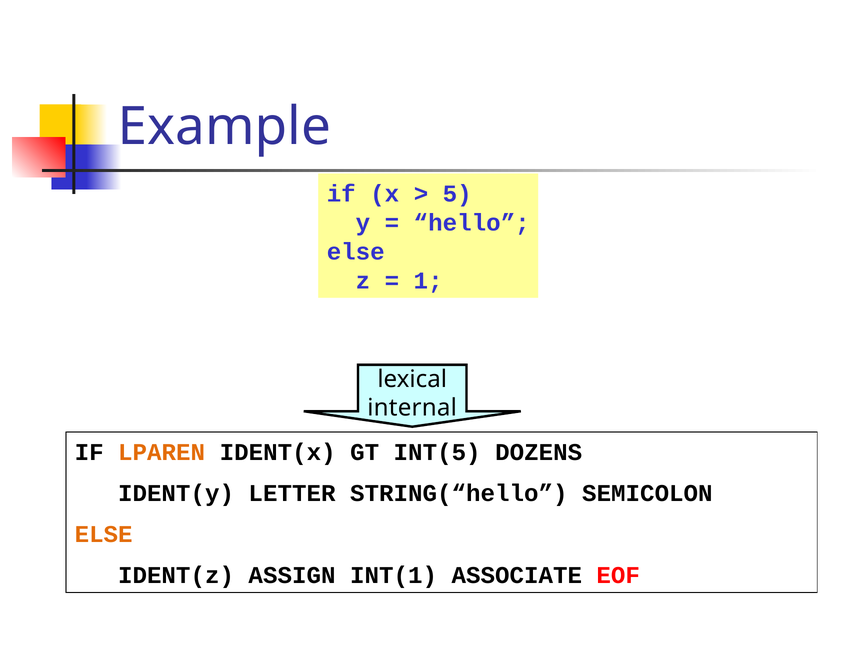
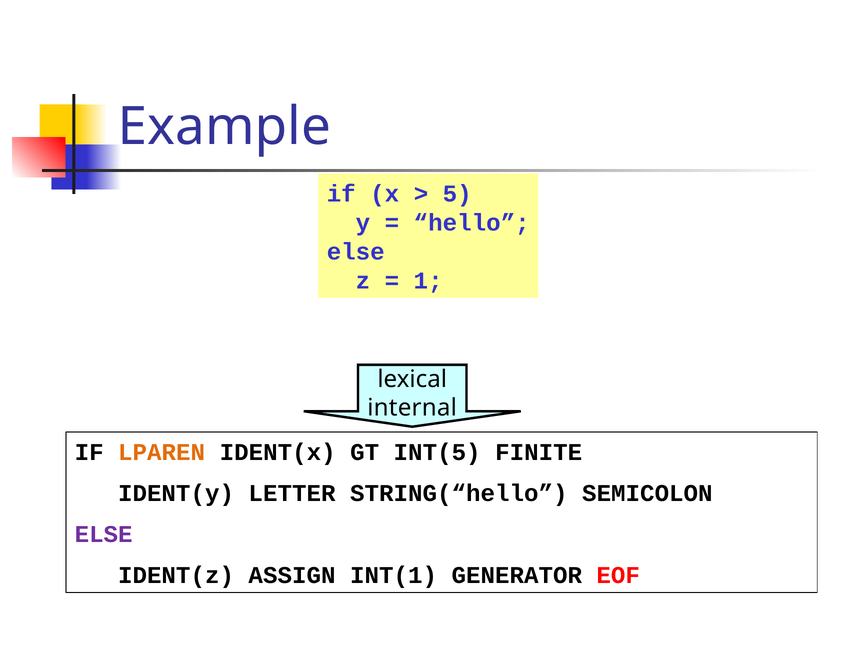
DOZENS: DOZENS -> FINITE (539, 452)
ELSE colour: orange -> purple (104, 534)
ASSOCIATE: ASSOCIATE -> GENERATOR (517, 575)
